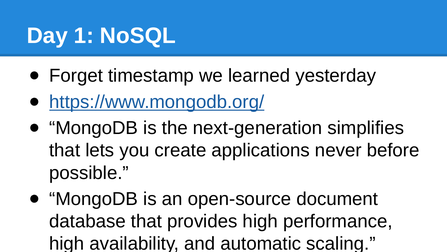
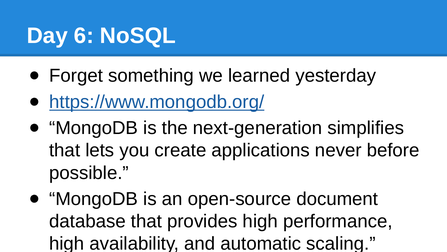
1: 1 -> 6 (84, 36)
timestamp: timestamp -> something (151, 76)
